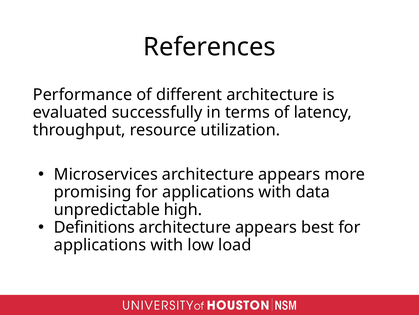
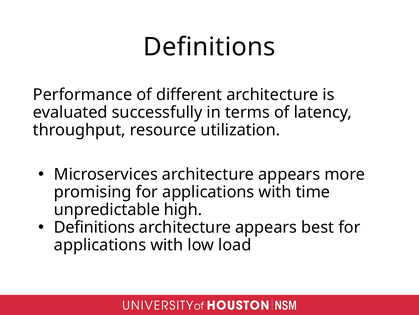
References: References -> Definitions (209, 47)
data: data -> time (313, 192)
